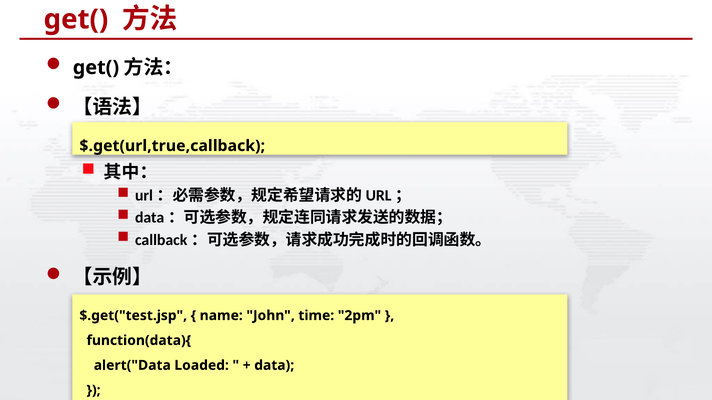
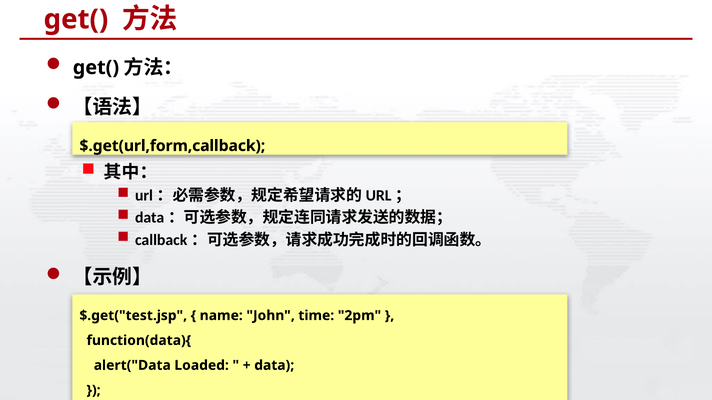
$.get(url,true,callback: $.get(url,true,callback -> $.get(url,form,callback (172, 146)
